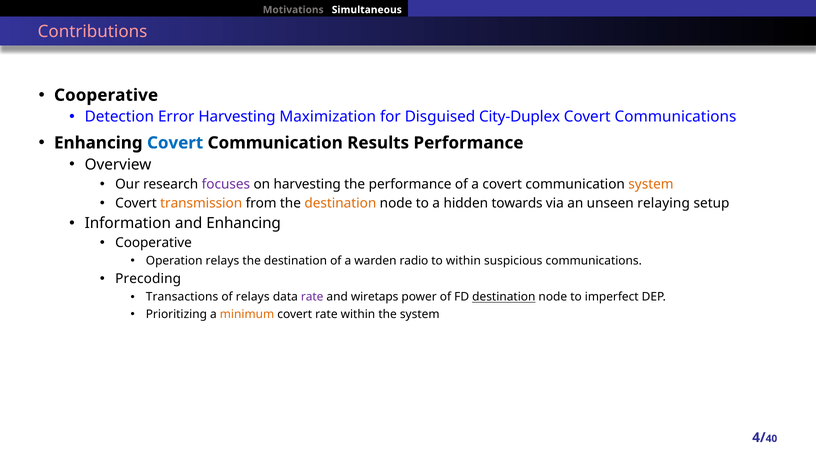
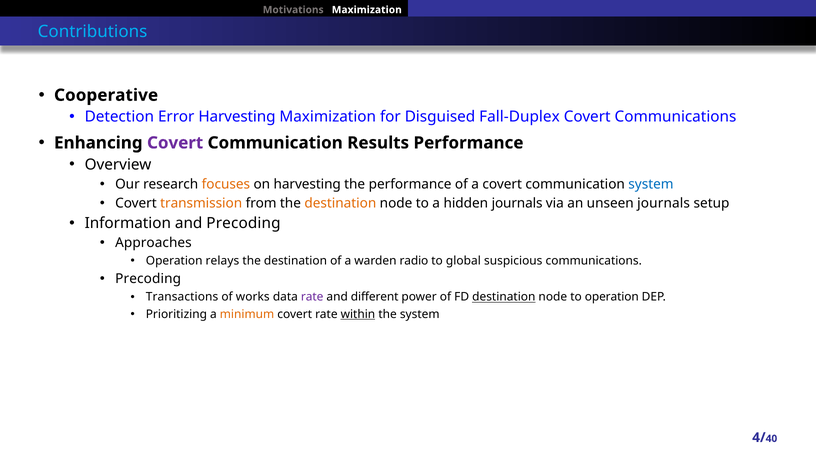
Motivations Simultaneous: Simultaneous -> Maximization (367, 10)
Contributions colour: pink -> light blue (93, 32)
City-Duplex: City-Duplex -> Fall-Duplex (519, 117)
Covert colour: blue -> purple (175, 143)
focuses colour: purple -> orange (226, 184)
system colour: orange -> blue (651, 184)
hidden towards: towards -> journals (517, 203)
unseen relaying: relaying -> journals (664, 203)
and Enhancing: Enhancing -> Precoding (243, 223)
Cooperative: Cooperative -> Approaches (153, 243)
to within: within -> global (463, 261)
of relays: relays -> works (253, 297)
wiretaps: wiretaps -> different (375, 297)
to imperfect: imperfect -> operation (612, 297)
within underline: none -> present (358, 314)
